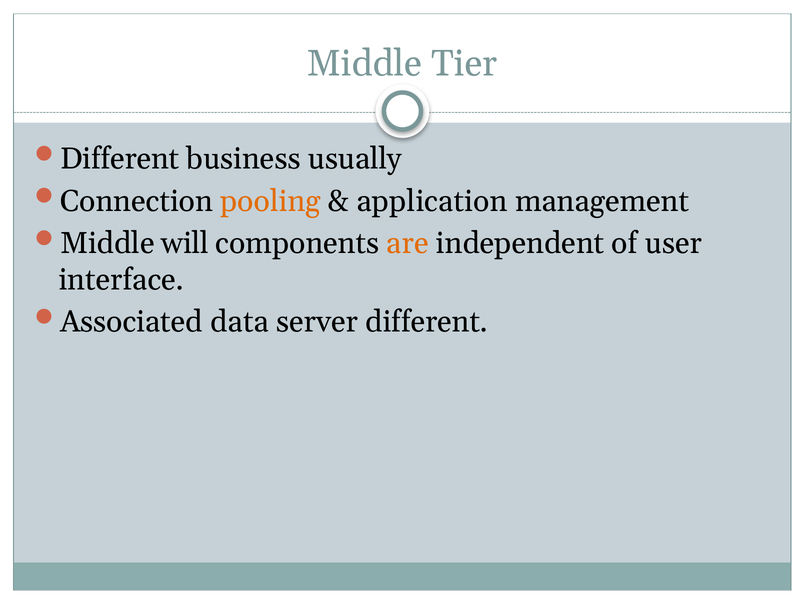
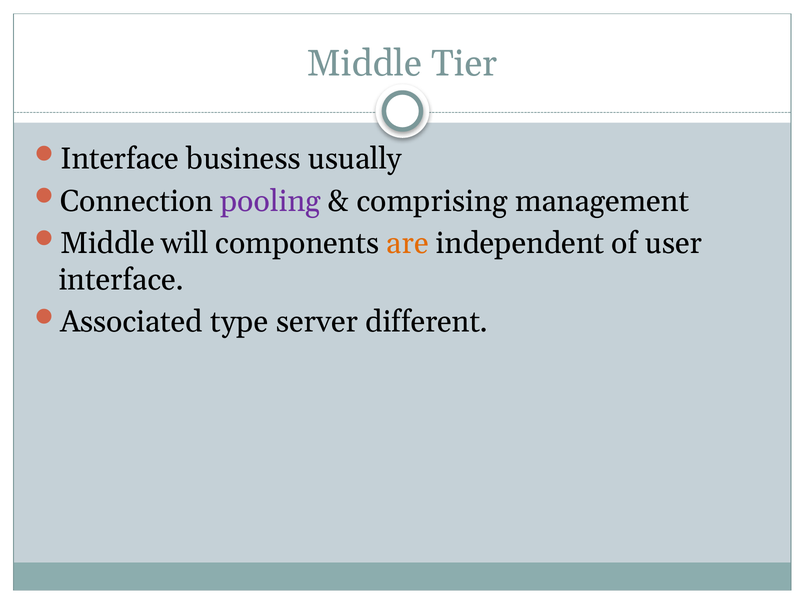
Different: Different -> Interface (120, 159)
pooling colour: orange -> purple (270, 201)
application: application -> comprising (432, 201)
data: data -> type (239, 322)
